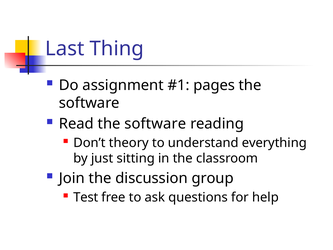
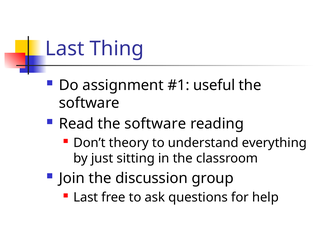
pages: pages -> useful (214, 85)
Test: Test -> Last (86, 197)
